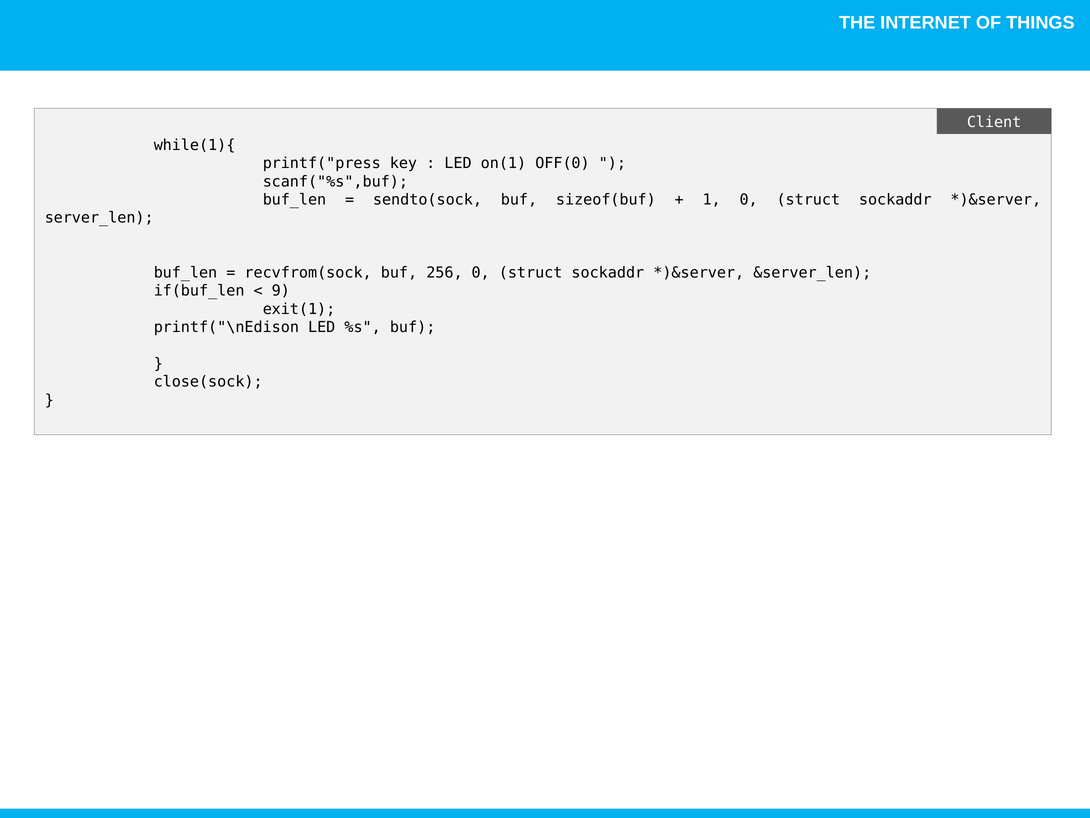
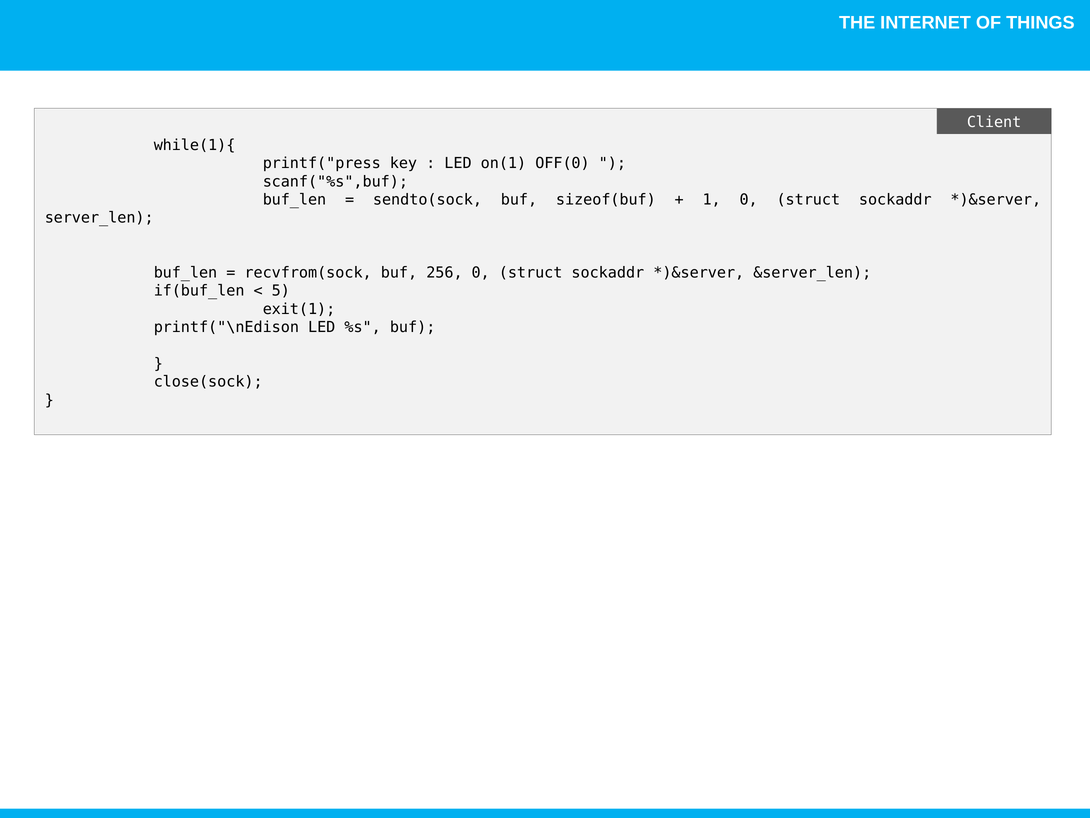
9: 9 -> 5 (281, 291)
